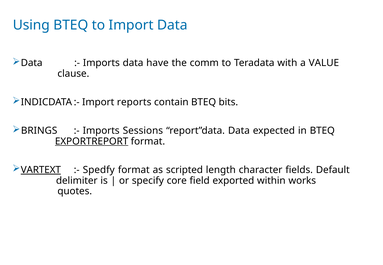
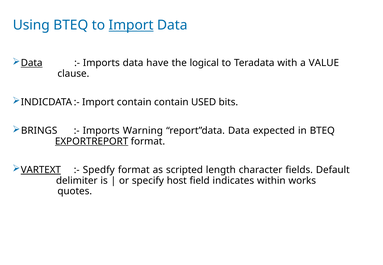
Import underline: none -> present (131, 25)
Data underline: none -> present (32, 63)
comm: comm -> logical (204, 63)
Import reports: reports -> contain (134, 102)
contain BTEQ: BTEQ -> USED (204, 102)
Sessions: Sessions -> Warning (143, 131)
core: core -> host (177, 181)
exported: exported -> indicates (233, 181)
